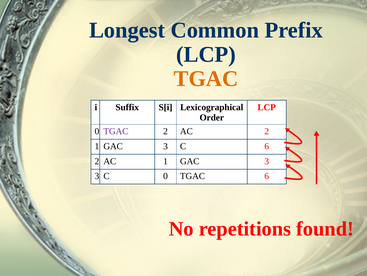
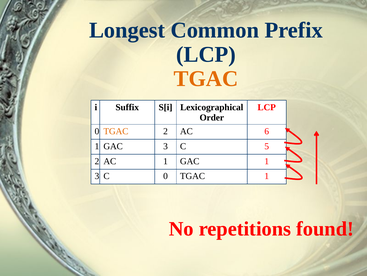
TGAC colour: purple -> orange (116, 131)
AC 2: 2 -> 6 (267, 131)
C 6: 6 -> 5 (267, 146)
AC 1 GAC 3: 3 -> 1 (267, 161)
TGAC 6: 6 -> 1 (267, 176)
